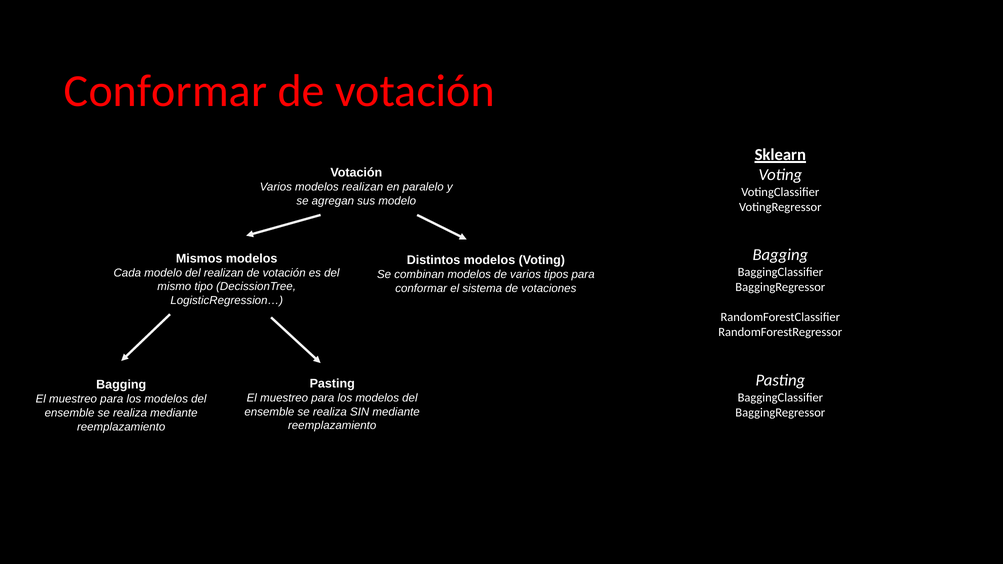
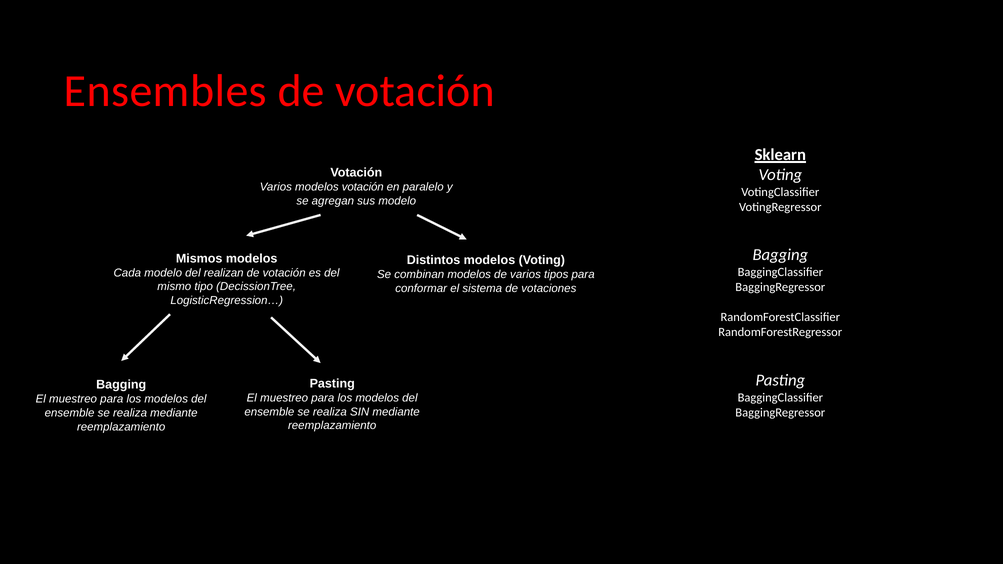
Conformar: Conformar -> Ensembles (165, 91)
modelos realizan: realizan -> votación (363, 187)
